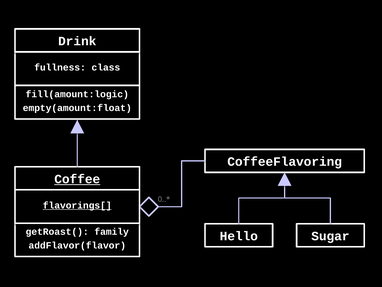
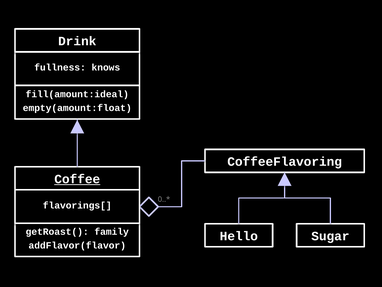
class: class -> knows (106, 67)
fill(amount:logic: fill(amount:logic -> fill(amount:ideal (77, 94)
flavorings[ underline: present -> none (77, 205)
